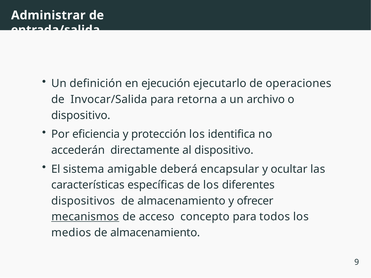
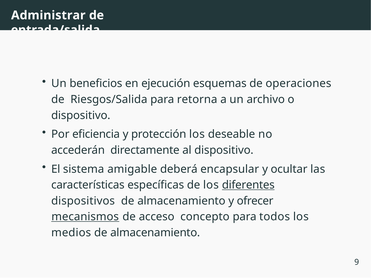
definición: definición -> beneficios (96, 84)
ejecutarlo: ejecutarlo -> esquemas (220, 84)
Invocar/Salida: Invocar/Salida -> Riesgos/Salida (109, 100)
identifica: identifica -> deseable (232, 134)
diferentes underline: none -> present (248, 185)
